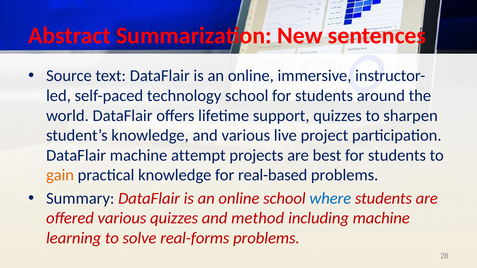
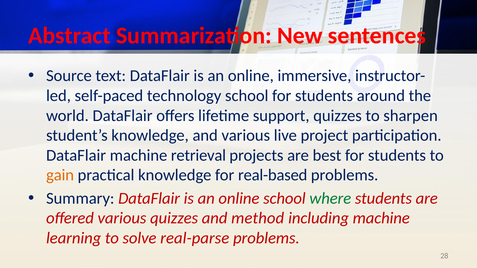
attempt: attempt -> retrieval (198, 155)
where colour: blue -> green (330, 199)
real-forms: real-forms -> real-parse (195, 238)
